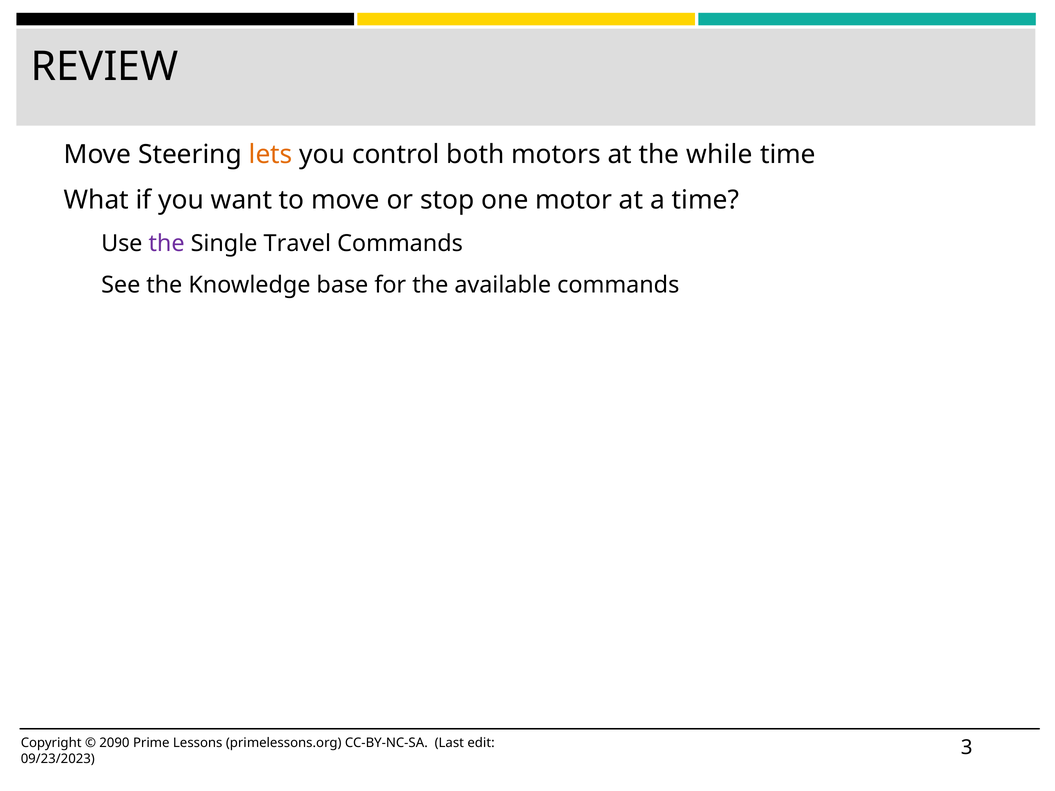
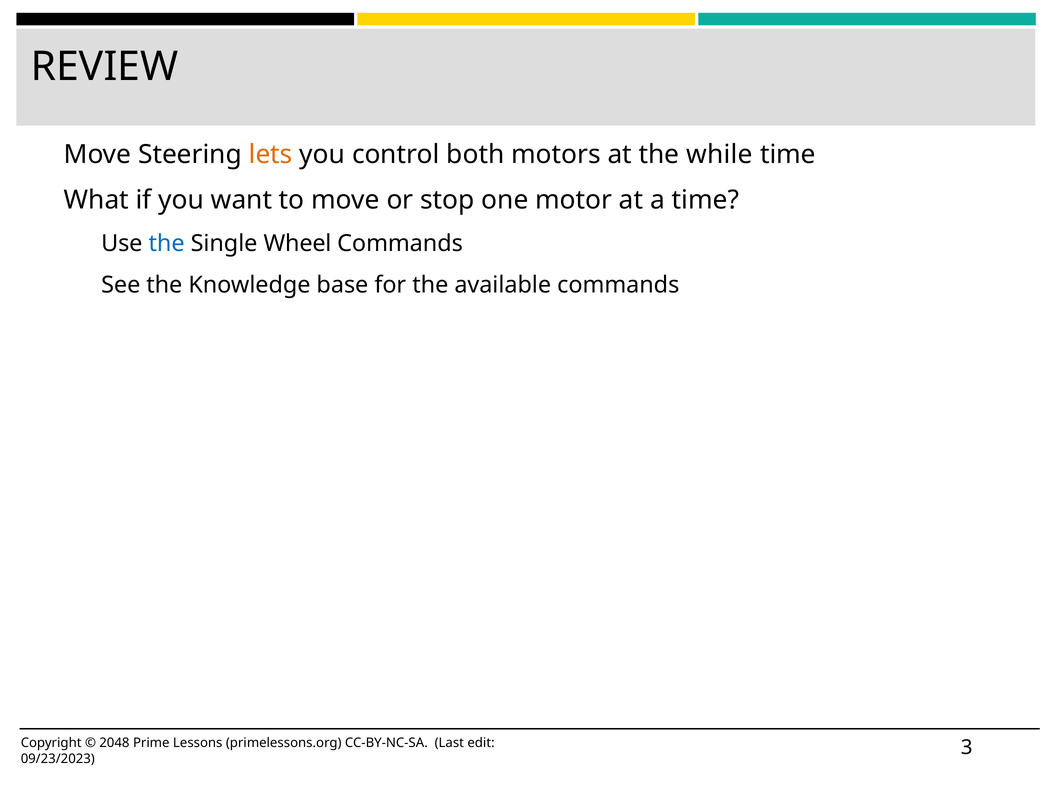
the colour: purple -> blue (167, 243)
Travel: Travel -> Wheel (297, 243)
2090: 2090 -> 2048 (114, 743)
